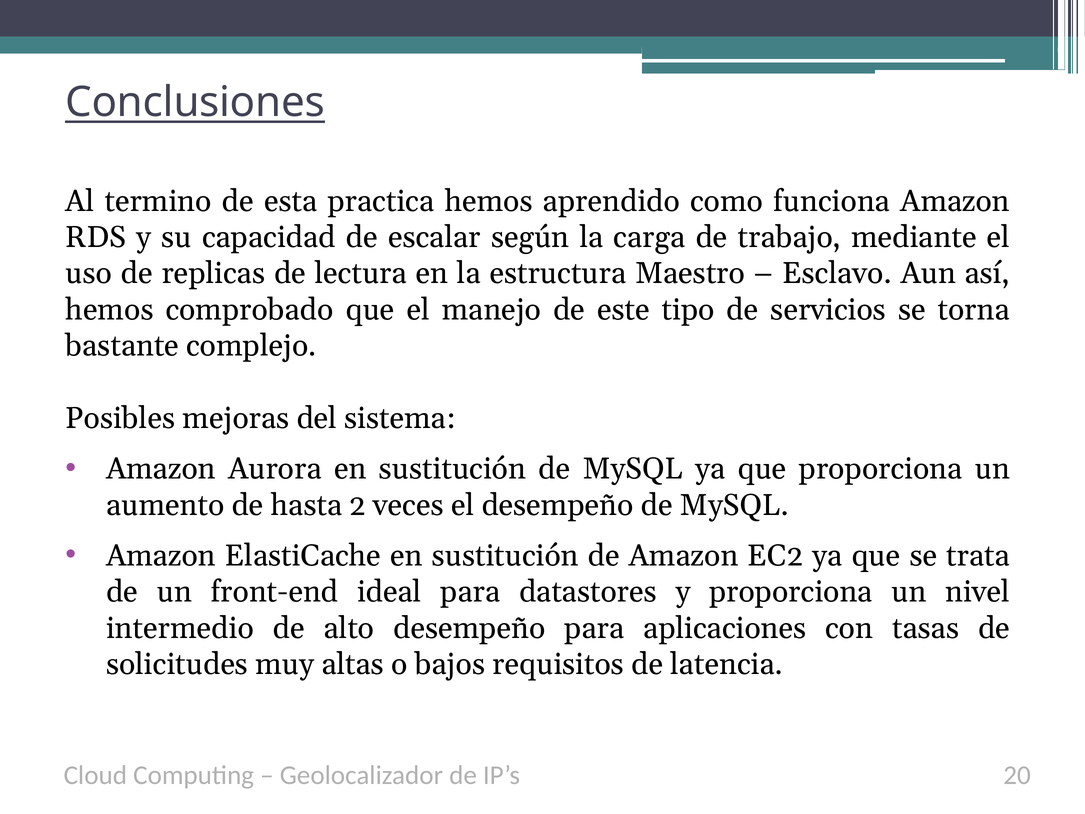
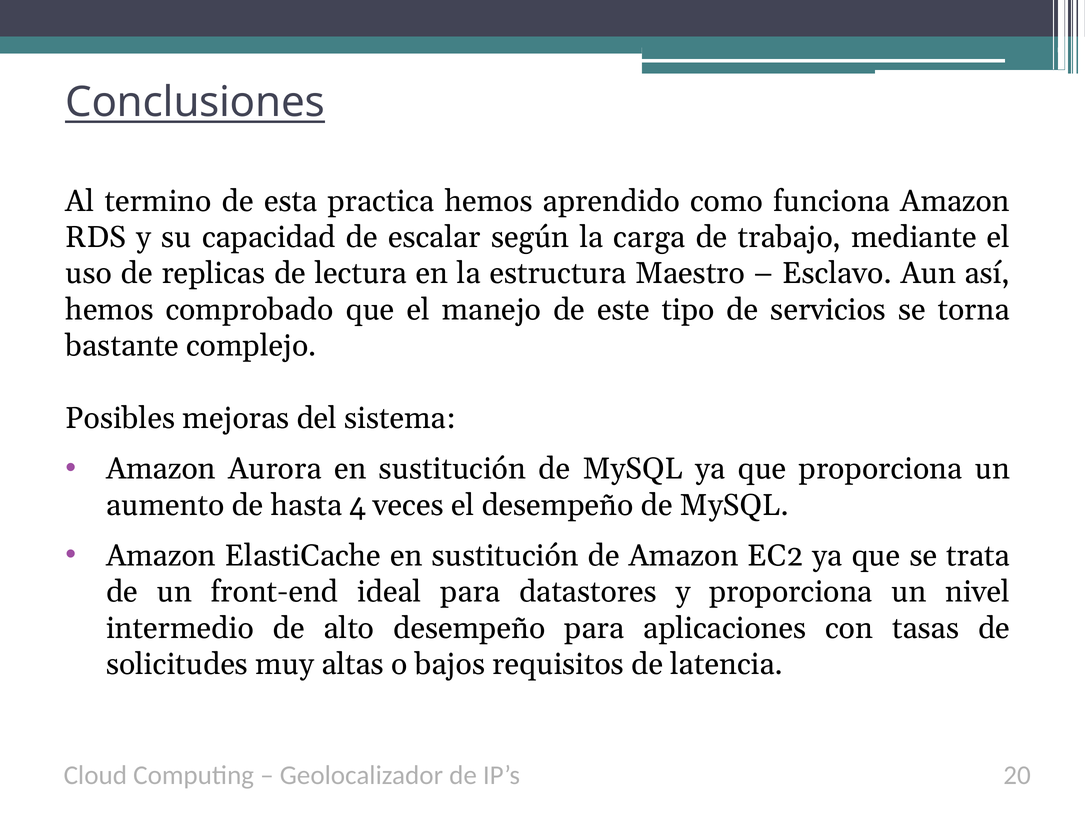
2: 2 -> 4 (358, 505)
